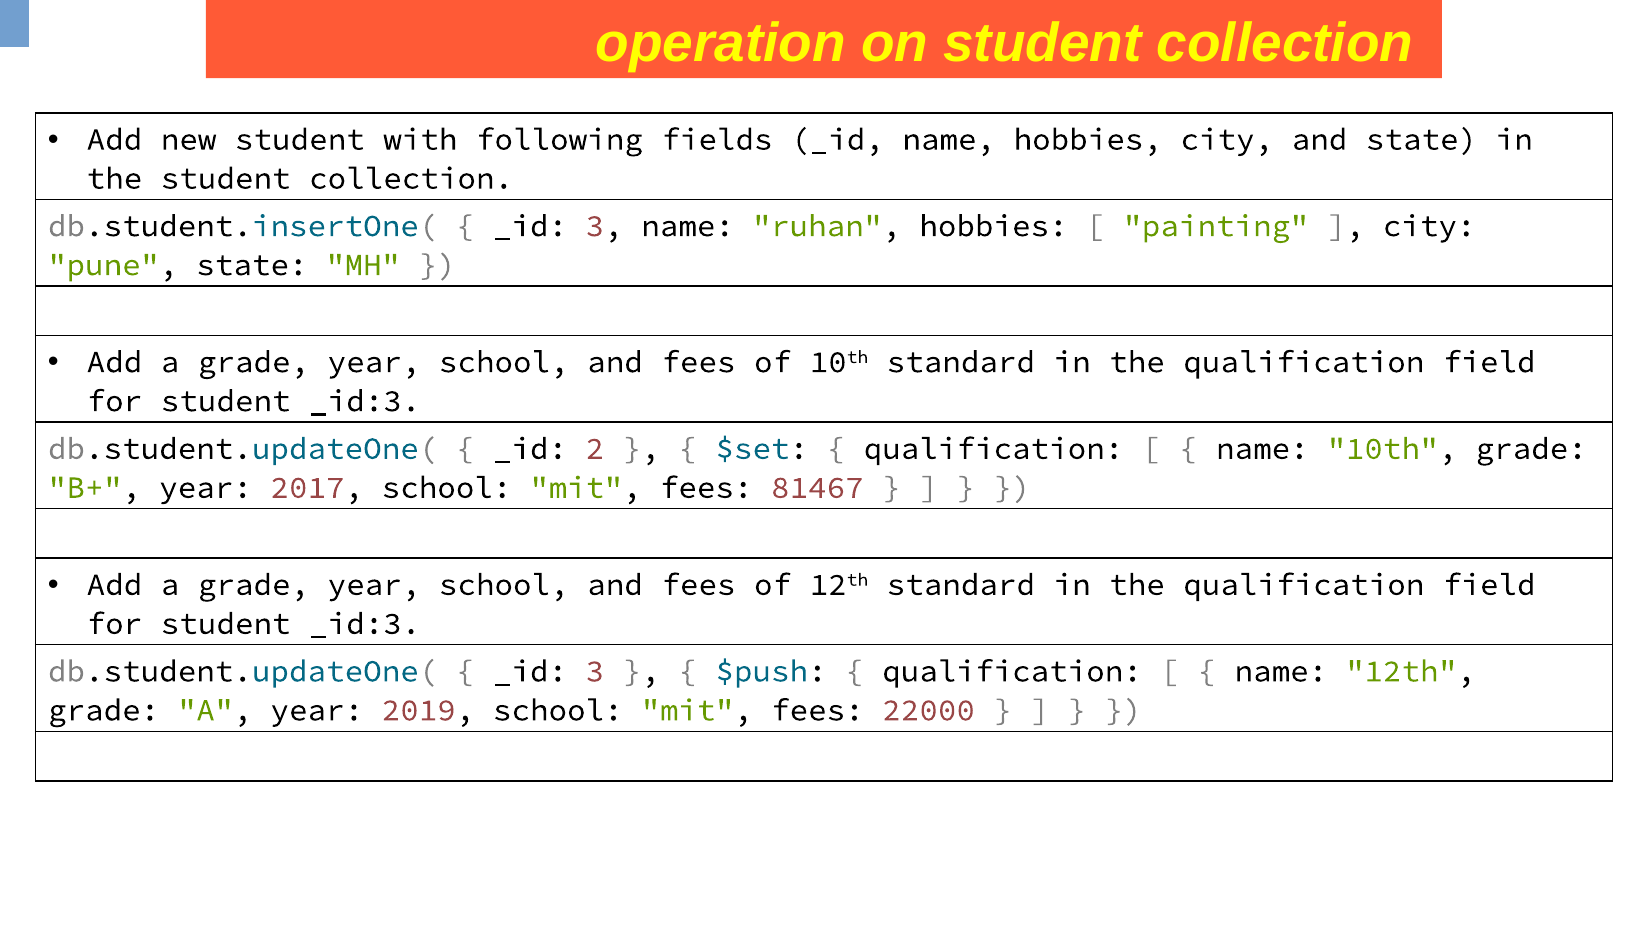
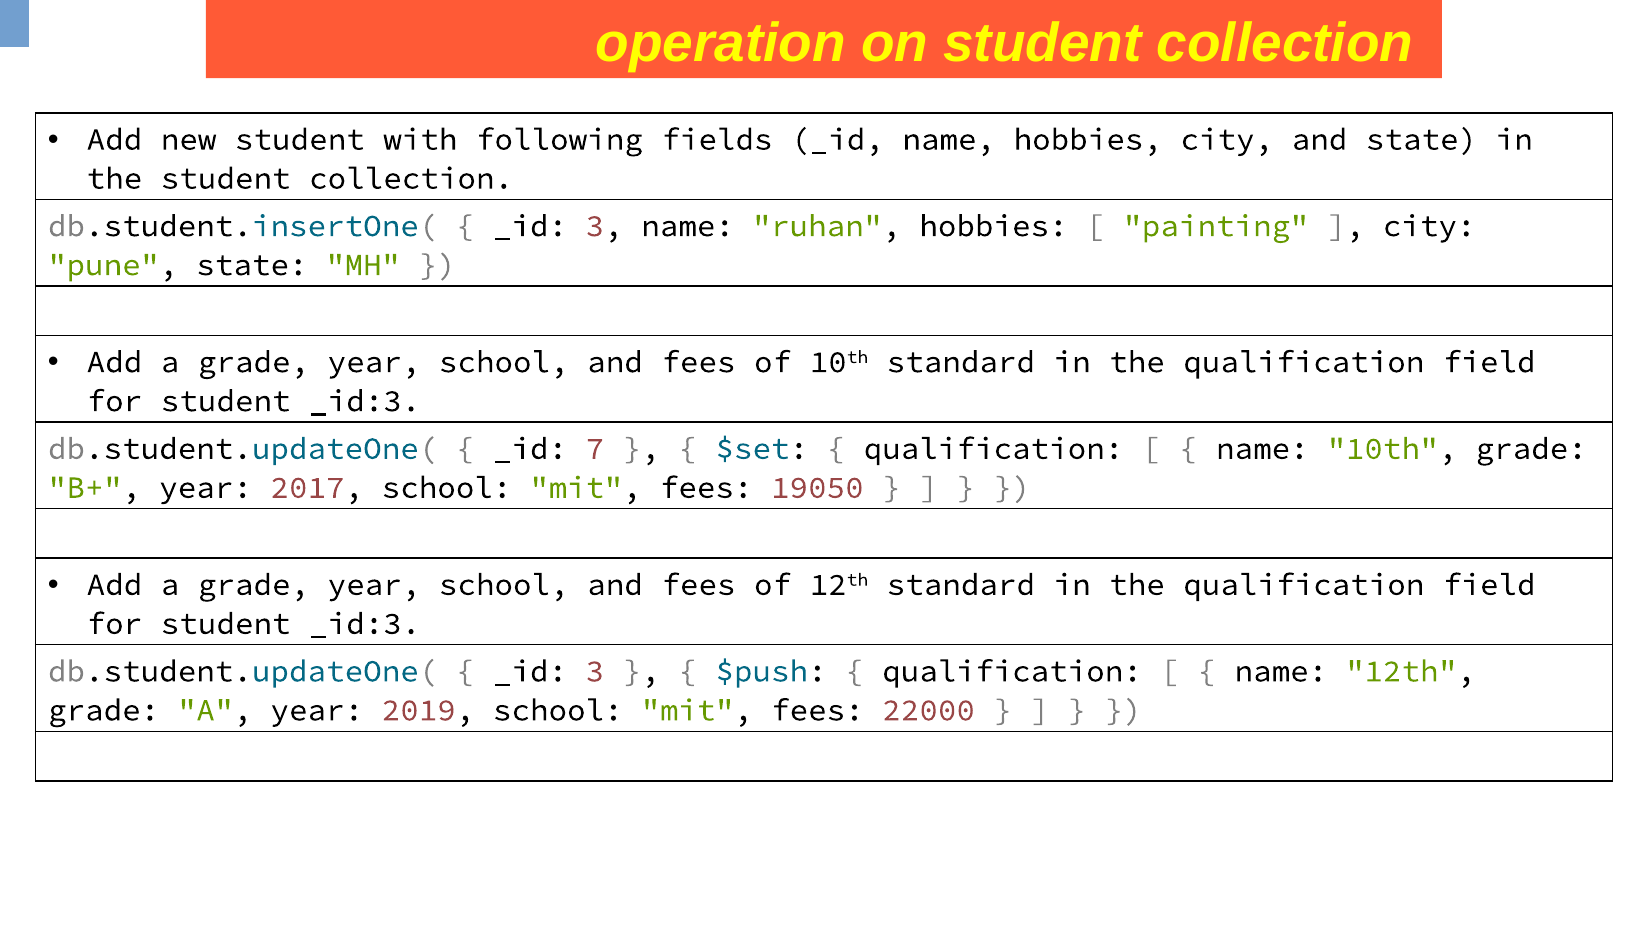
2: 2 -> 7 (595, 449)
81467: 81467 -> 19050 (817, 488)
